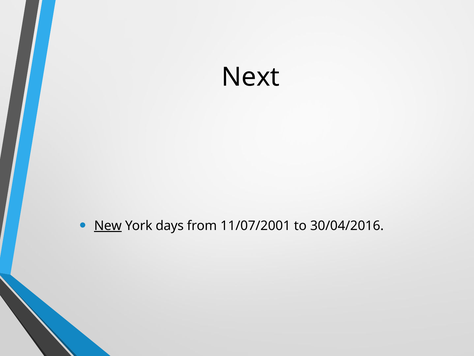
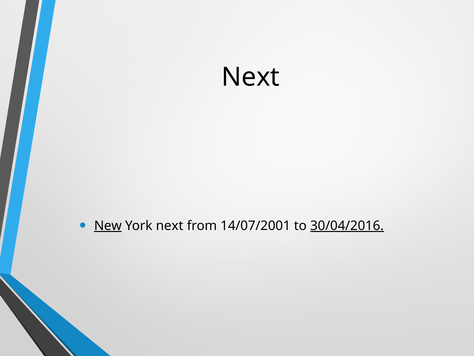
York days: days -> next (170, 226)
11/07/2001: 11/07/2001 -> 14/07/2001 (255, 226)
30/04/2016 underline: none -> present (347, 226)
